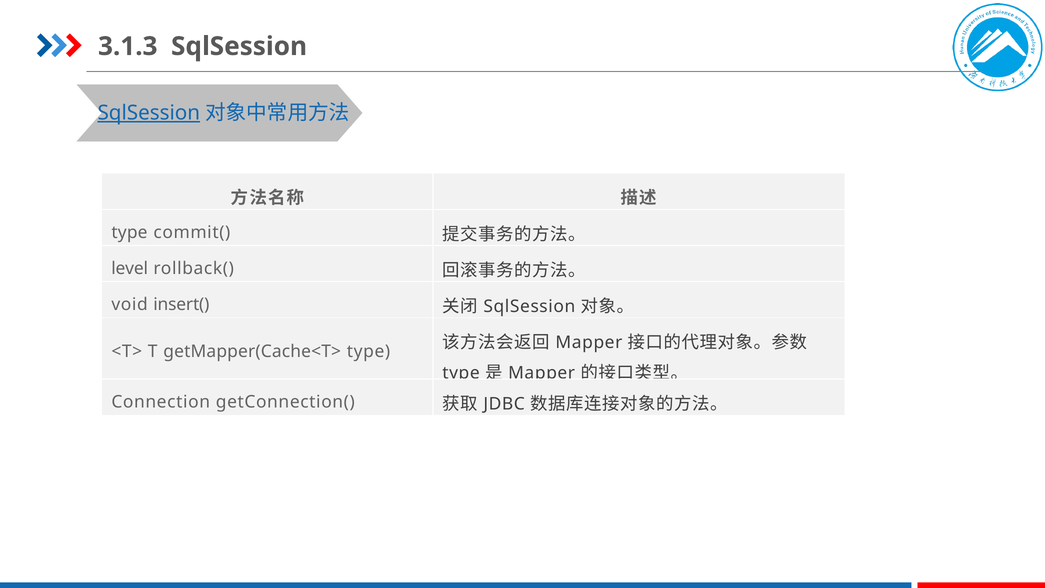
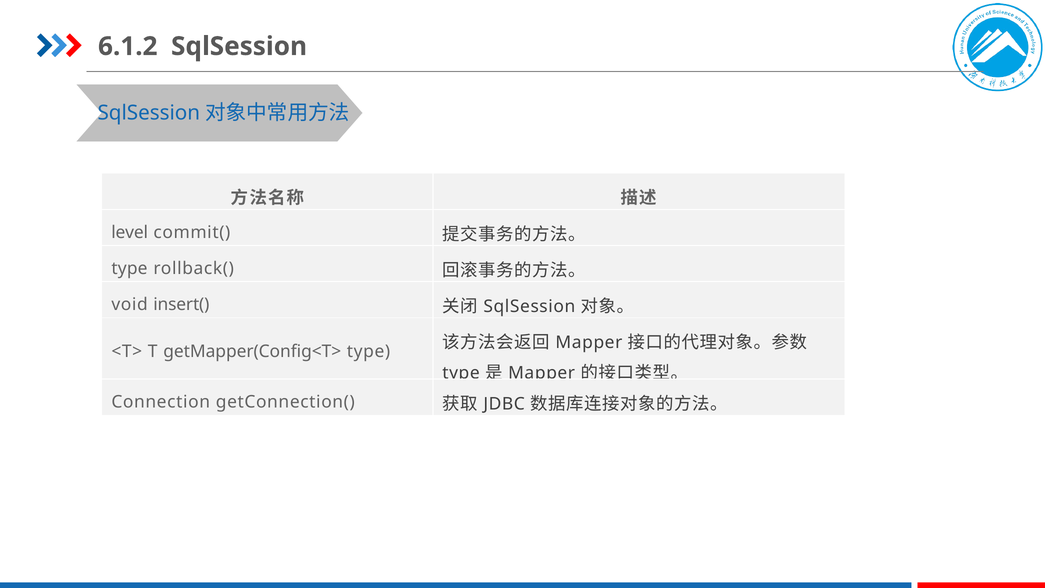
3.1.3: 3.1.3 -> 6.1.2 (128, 46)
SqlSession underline: present -> none (149, 113)
type: type -> level (130, 232)
level: level -> type (129, 268)
getMapper(Cache<T>: getMapper(Cache<T> -> getMapper(Config<T> (252, 352)
